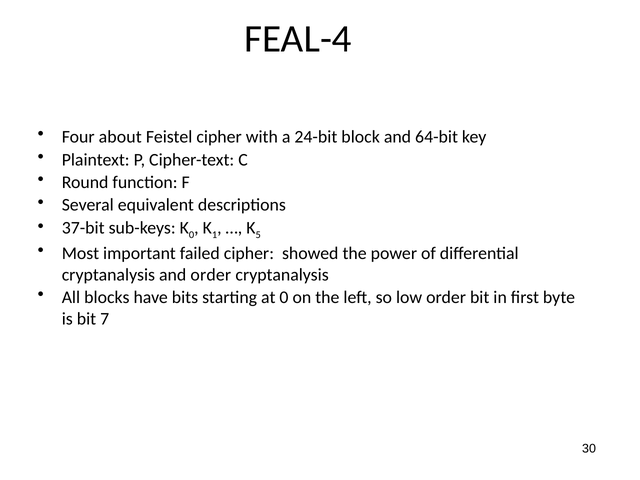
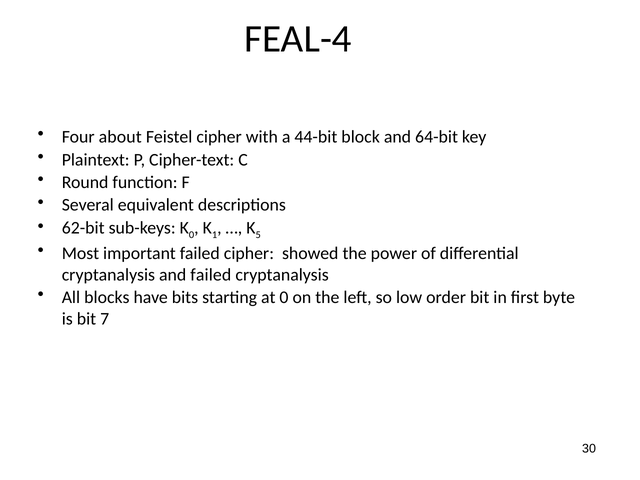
24-bit: 24-bit -> 44-bit (316, 137)
37-bit: 37-bit -> 62-bit (83, 228)
and order: order -> failed (211, 275)
